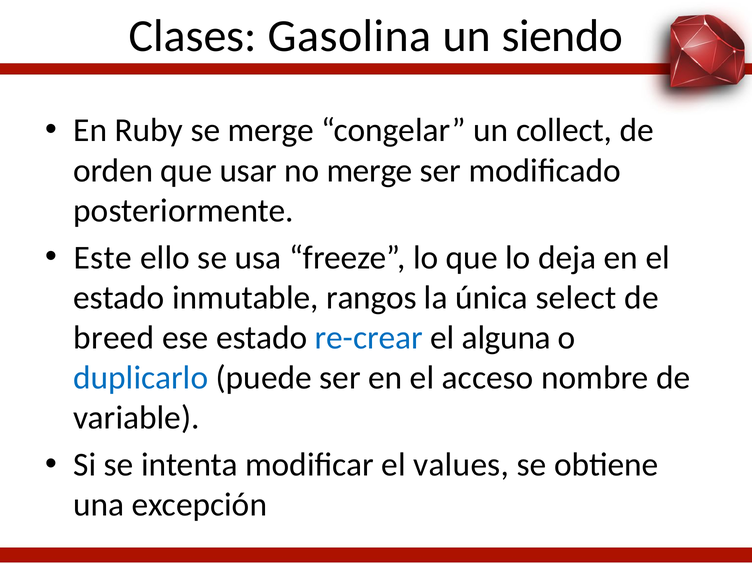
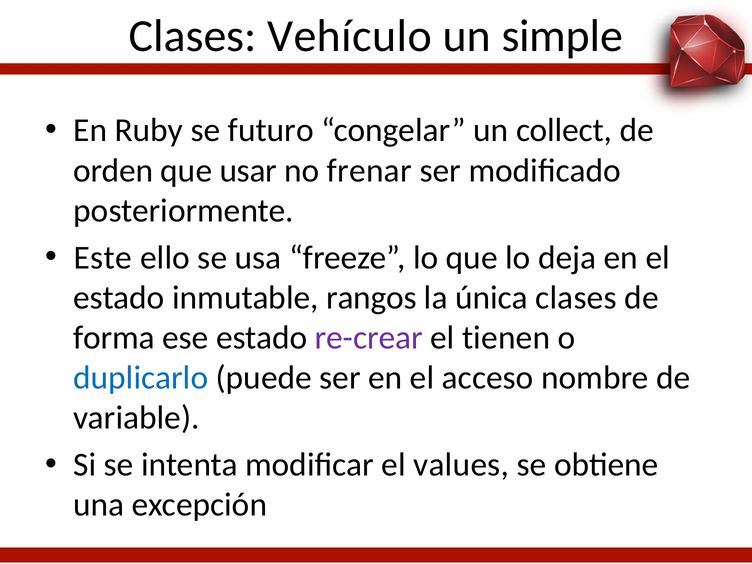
Gasolina: Gasolina -> Vehículo (350, 36)
siendo: siendo -> simple (562, 36)
se merge: merge -> futuro (271, 130)
no merge: merge -> frenar (369, 171)
única select: select -> clases (576, 298)
breed: breed -> forma (114, 338)
re-crear colour: blue -> purple (369, 338)
alguna: alguna -> tienen (506, 338)
